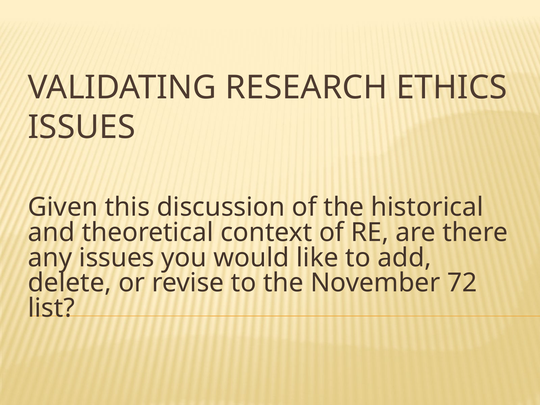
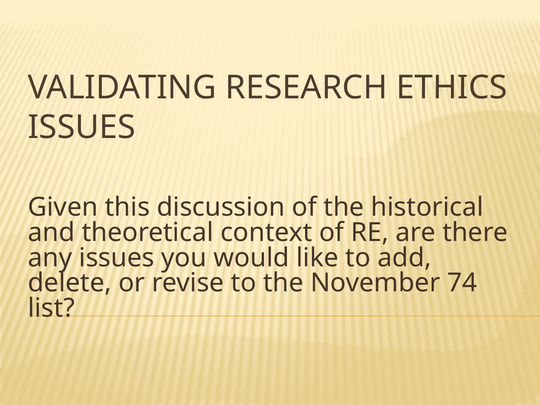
72: 72 -> 74 (462, 283)
